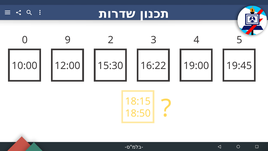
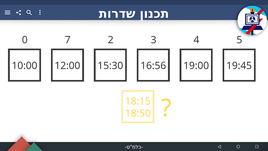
9: 9 -> 7 (68, 40)
16:22: 16:22 -> 16:56 (153, 66)
